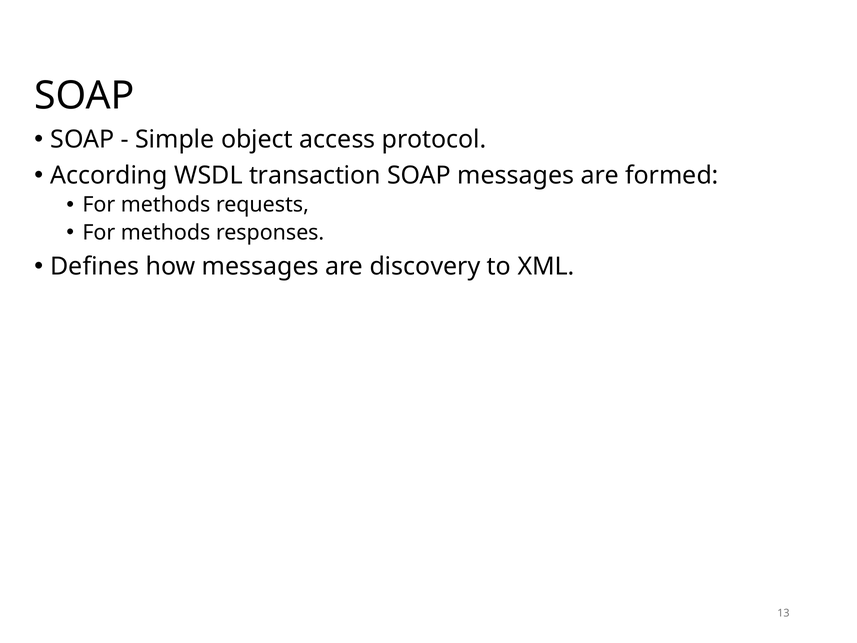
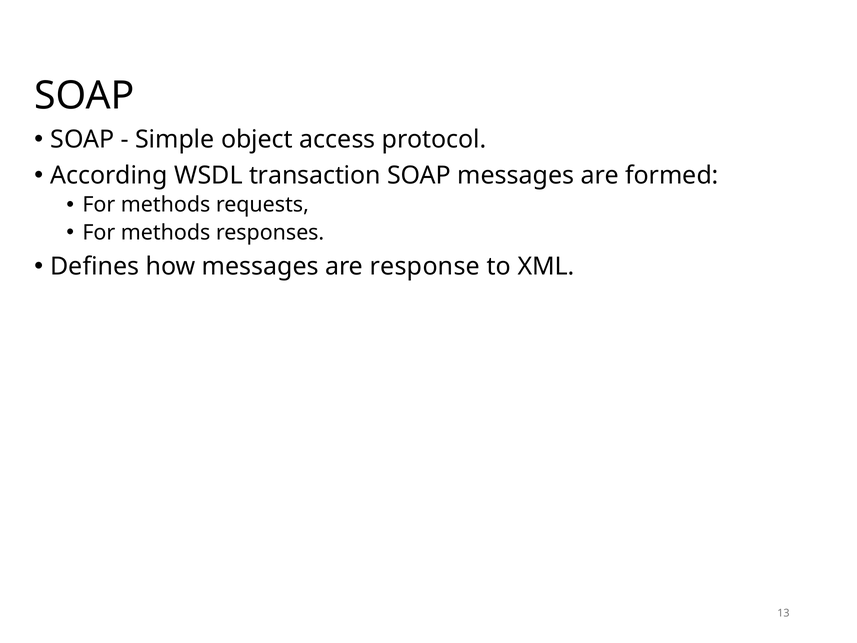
discovery: discovery -> response (425, 266)
